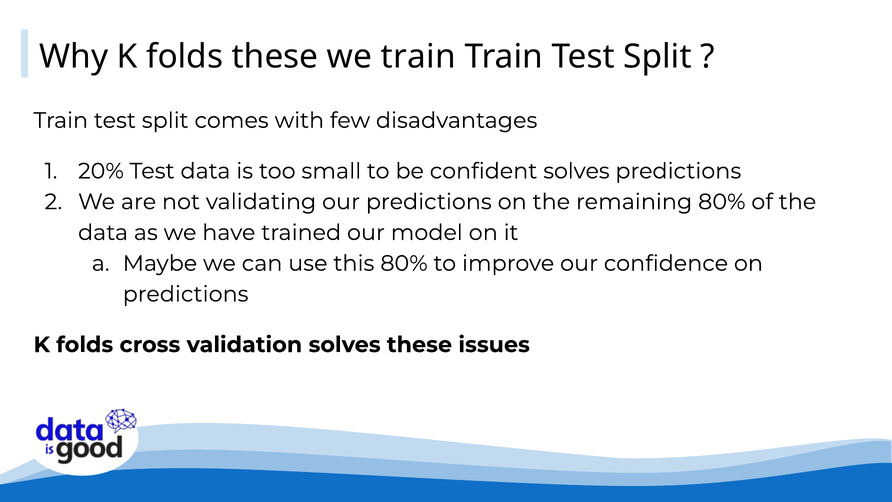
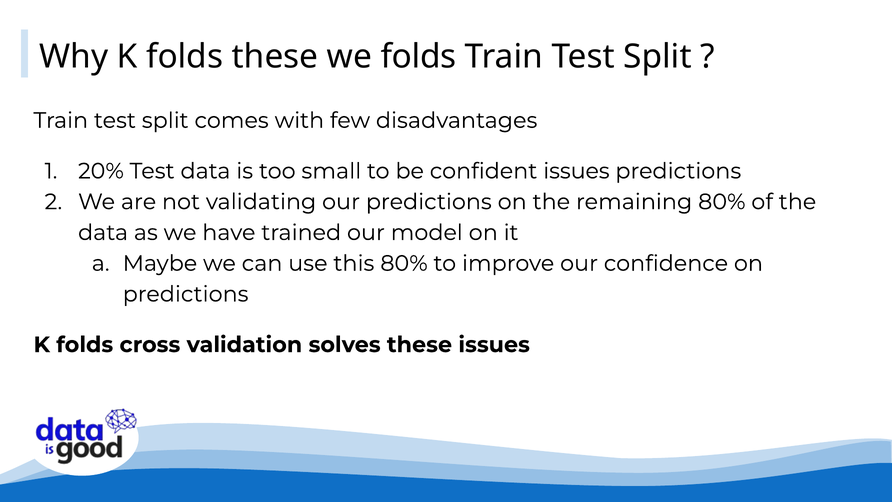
we train: train -> folds (419, 57)
confident solves: solves -> issues (576, 171)
